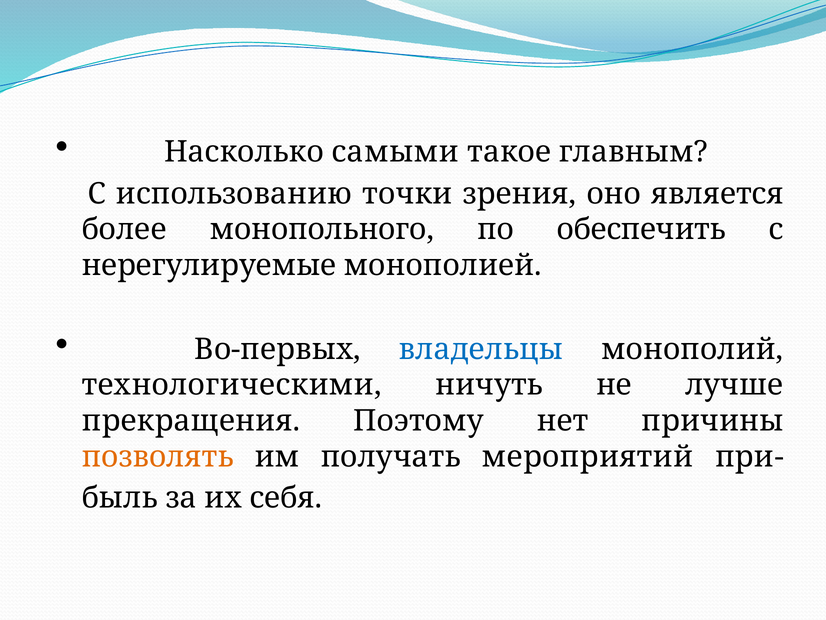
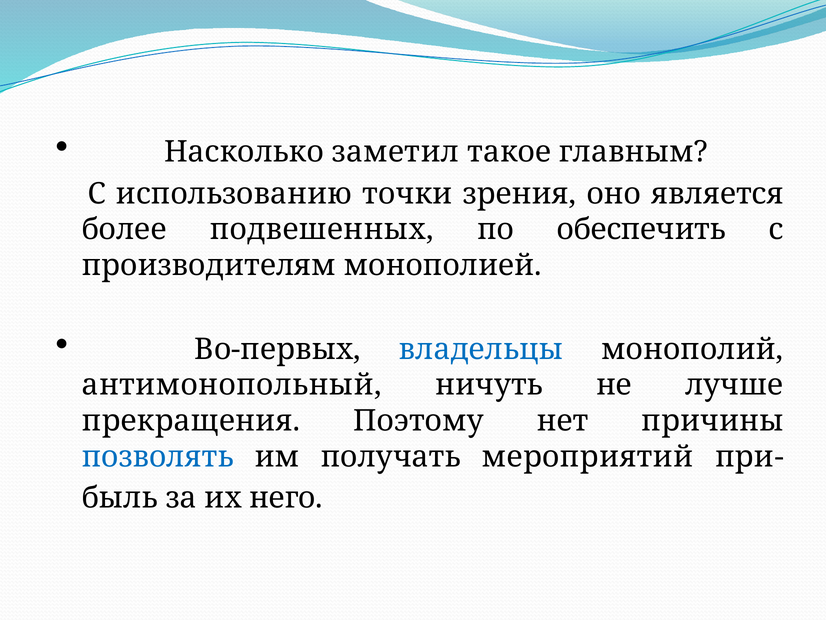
самыми: самыми -> заметил (395, 152)
монопольного: монопольного -> подвешенных (322, 229)
нерегулируемые: нерегулируемые -> производителям (209, 265)
технологическими: технологическими -> антимонопольный (232, 385)
позволять colour: orange -> blue (158, 457)
себя: себя -> него (286, 497)
